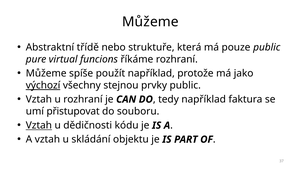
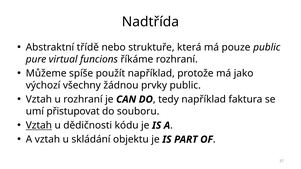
Můžeme: Můžeme -> Nadtřída (150, 22)
výchozí underline: present -> none (43, 85)
stejnou: stejnou -> žádnou (121, 85)
